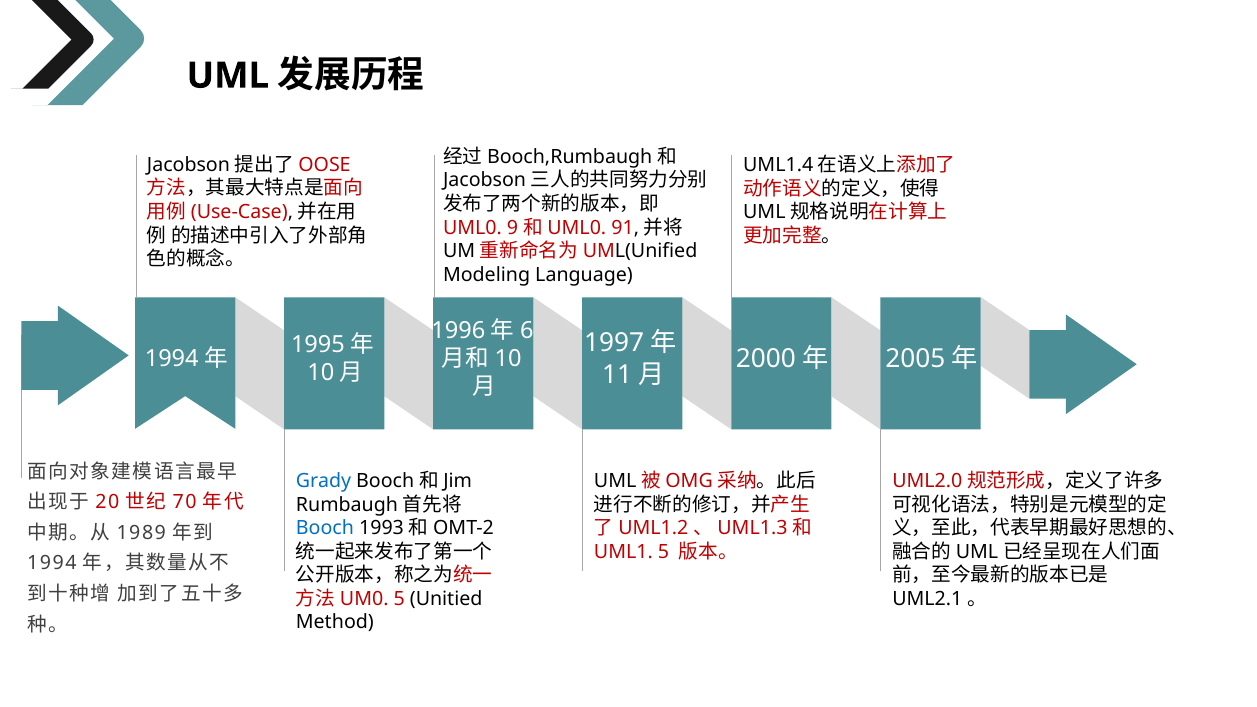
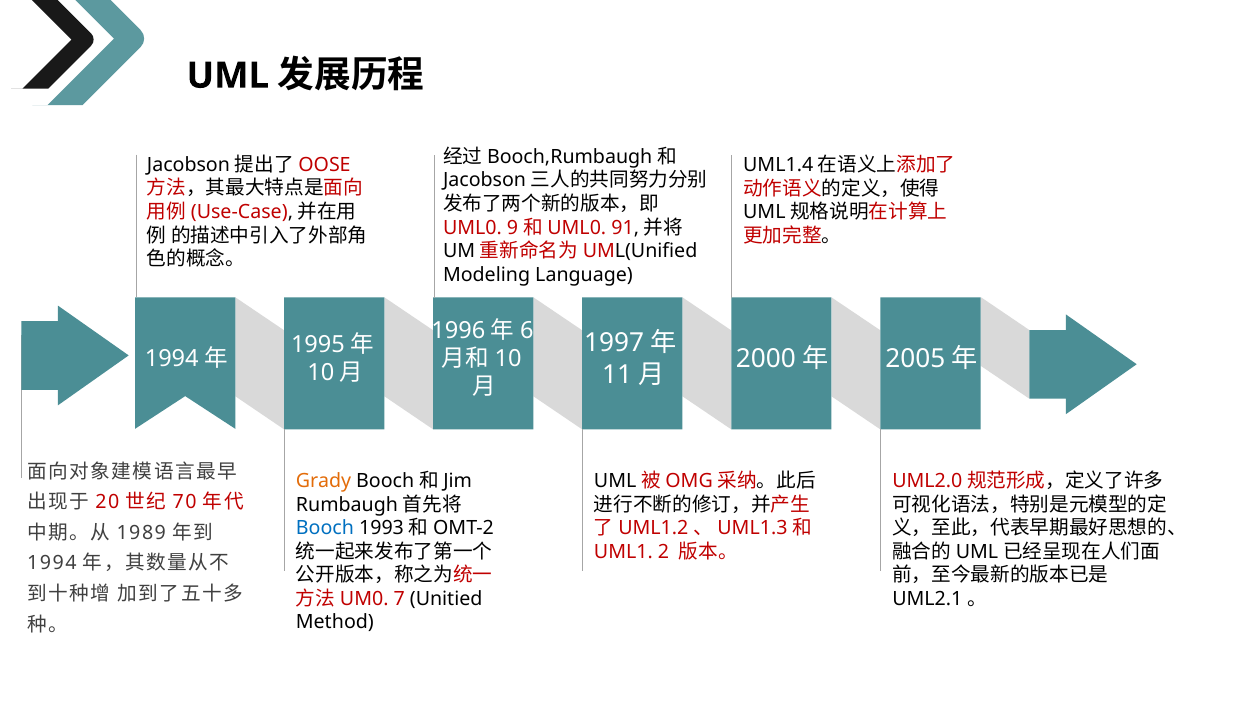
Grady colour: blue -> orange (324, 481)
5: 5 -> 2 (663, 552)
5: 5 -> 7 (399, 599)
